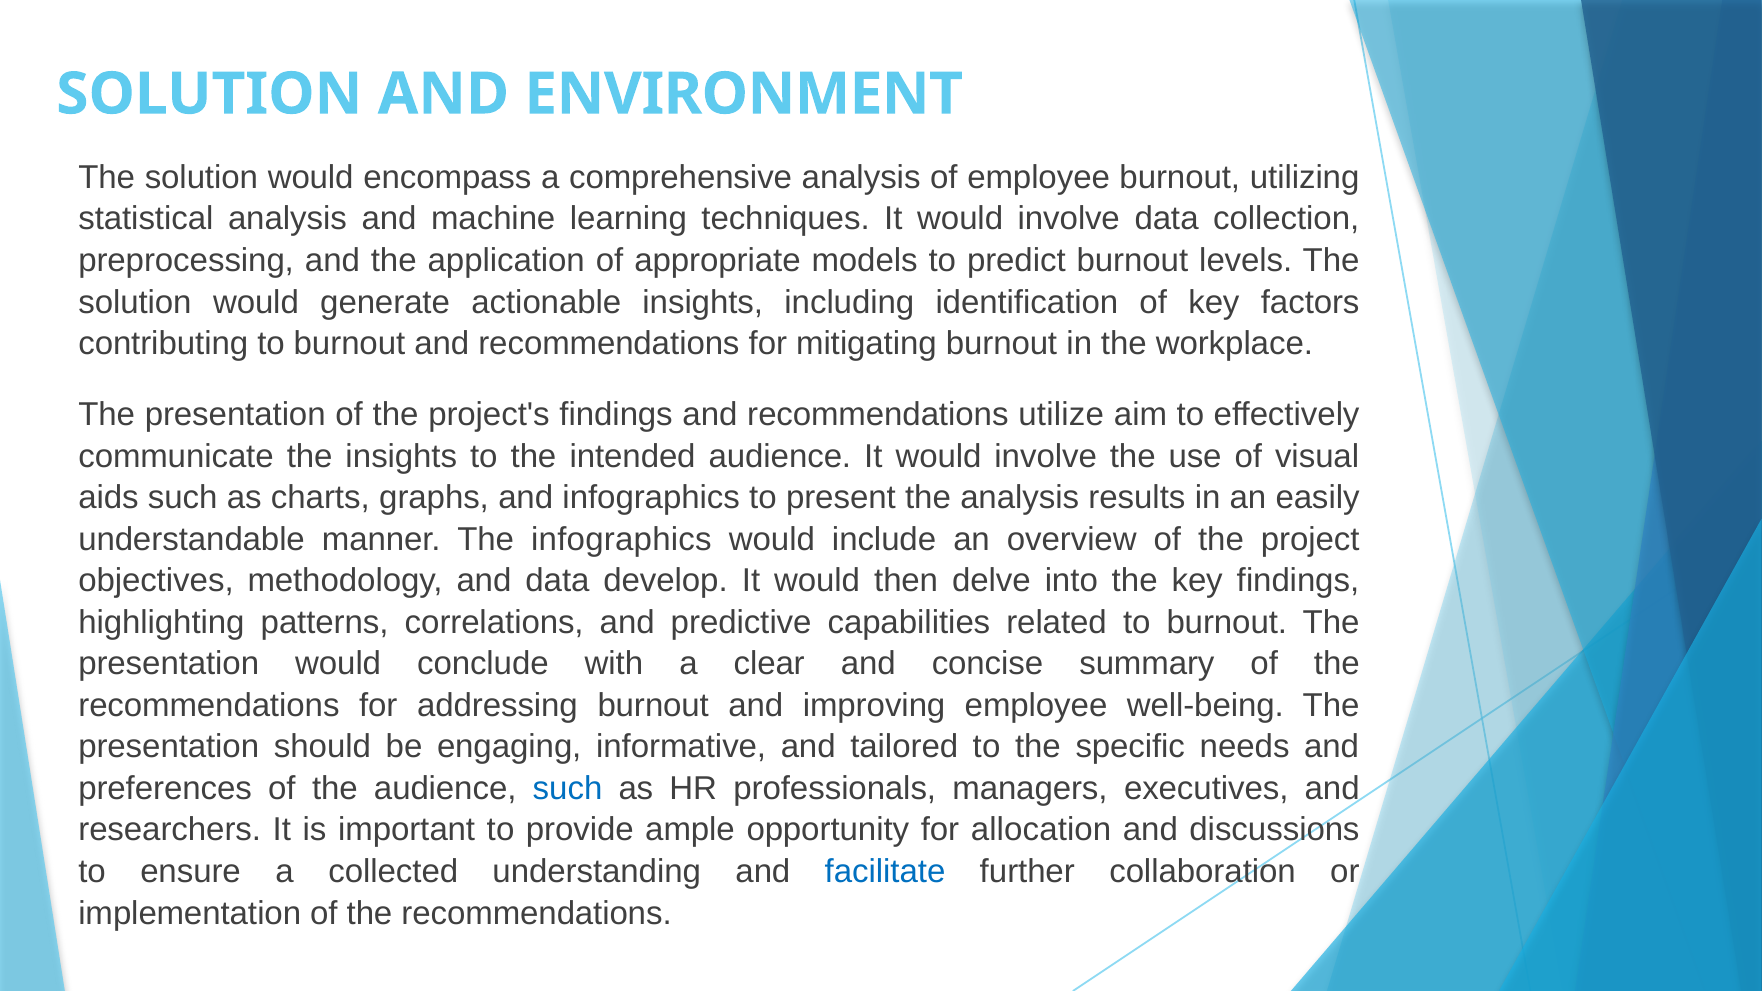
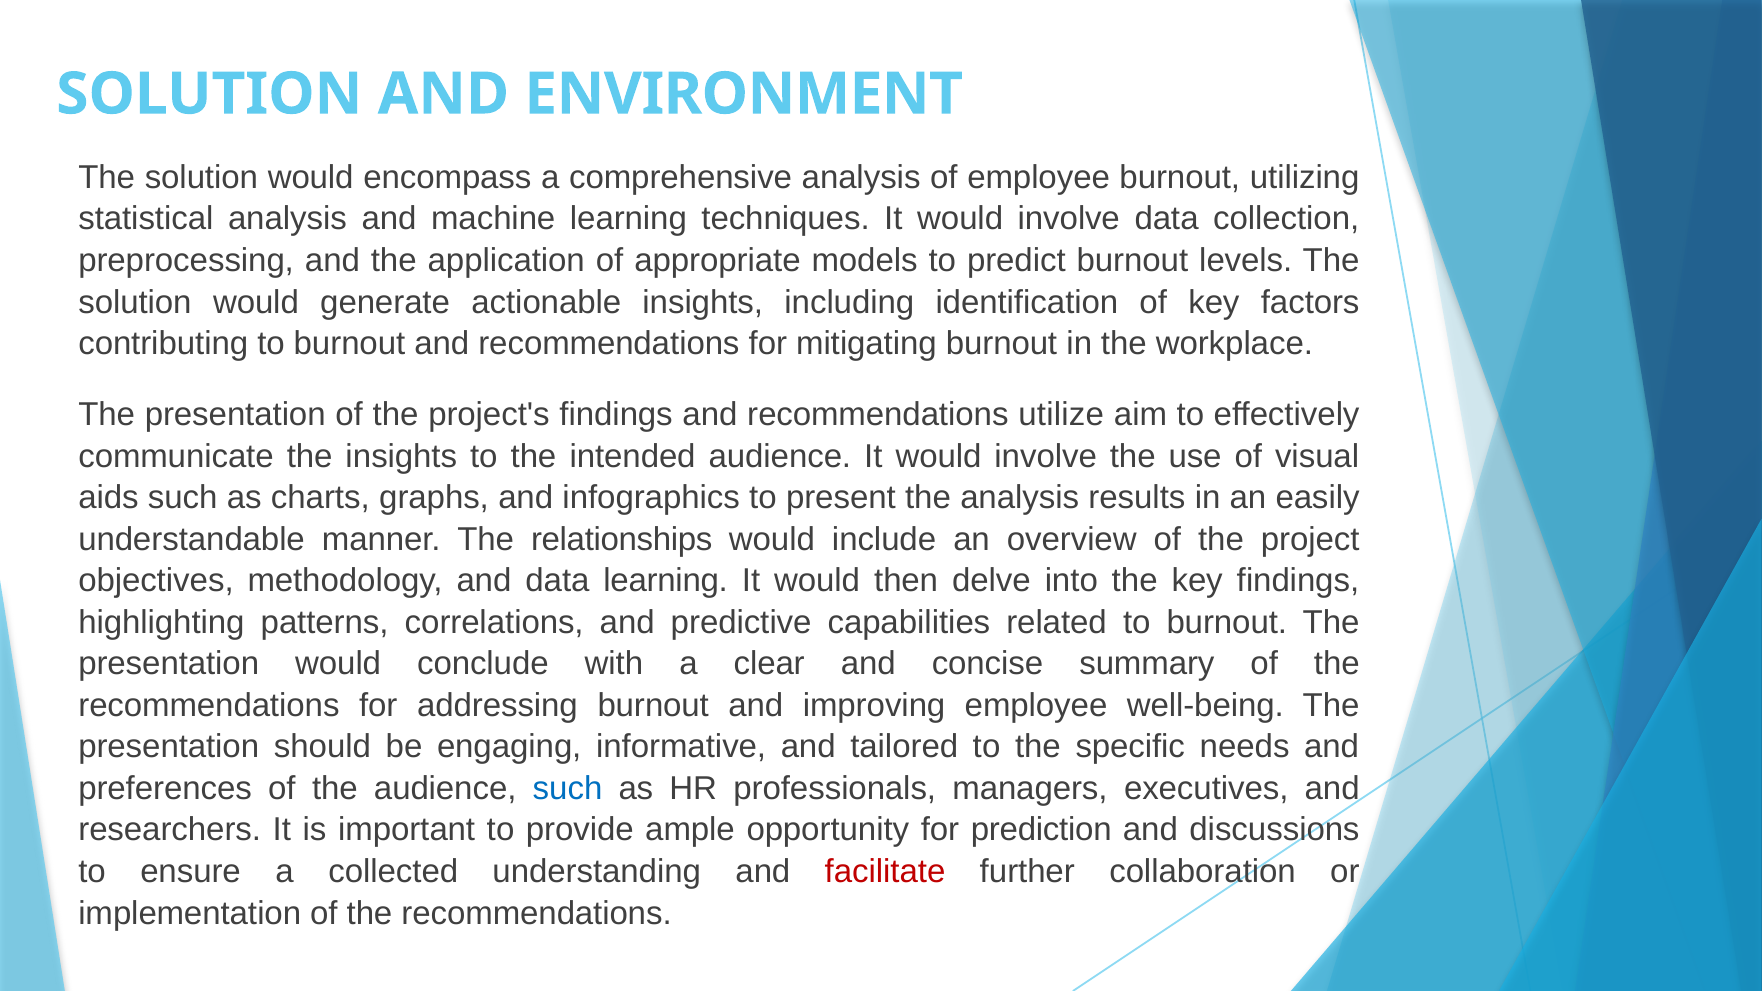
The infographics: infographics -> relationships (622, 539)
data develop: develop -> learning (666, 581)
allocation: allocation -> prediction (1041, 830)
facilitate colour: blue -> red (885, 872)
